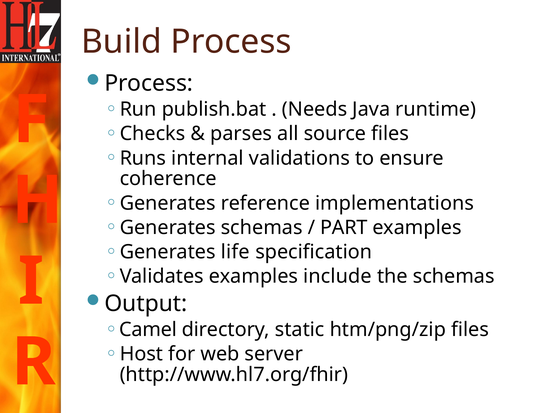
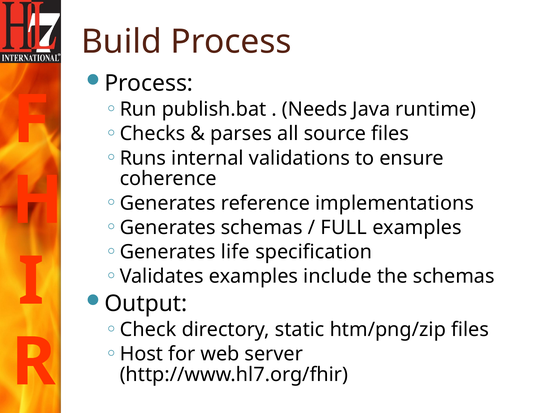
PART: PART -> FULL (344, 227)
Camel: Camel -> Check (148, 329)
